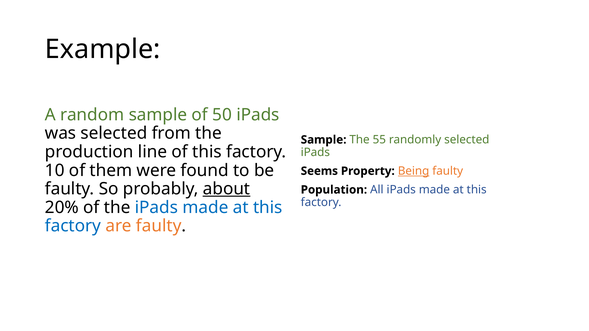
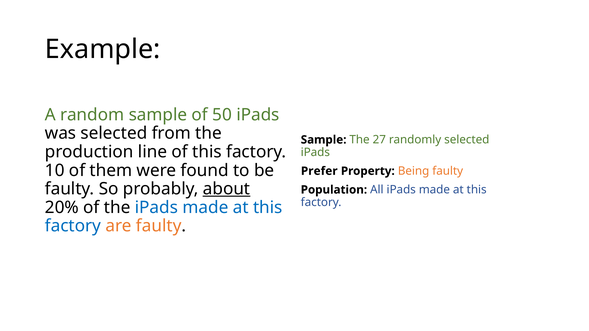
55: 55 -> 27 (379, 140)
Seems: Seems -> Prefer (319, 171)
Being underline: present -> none (414, 171)
